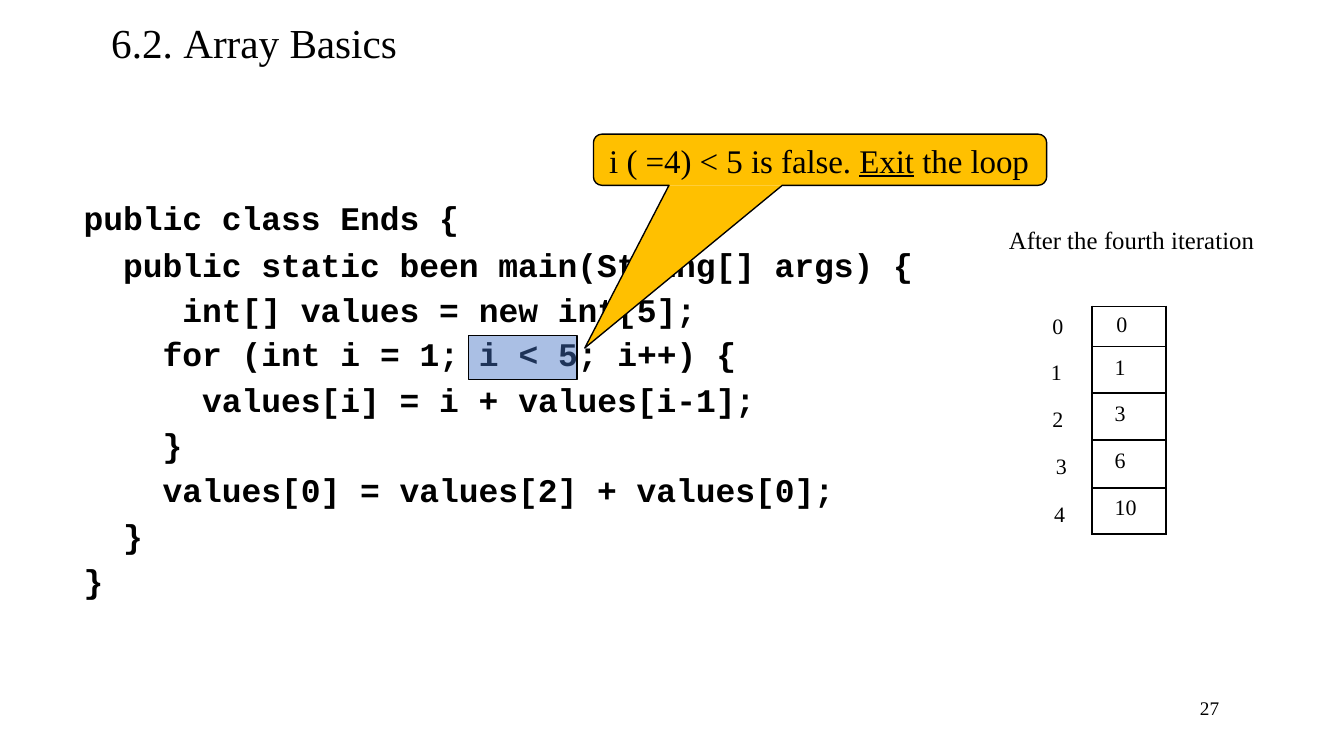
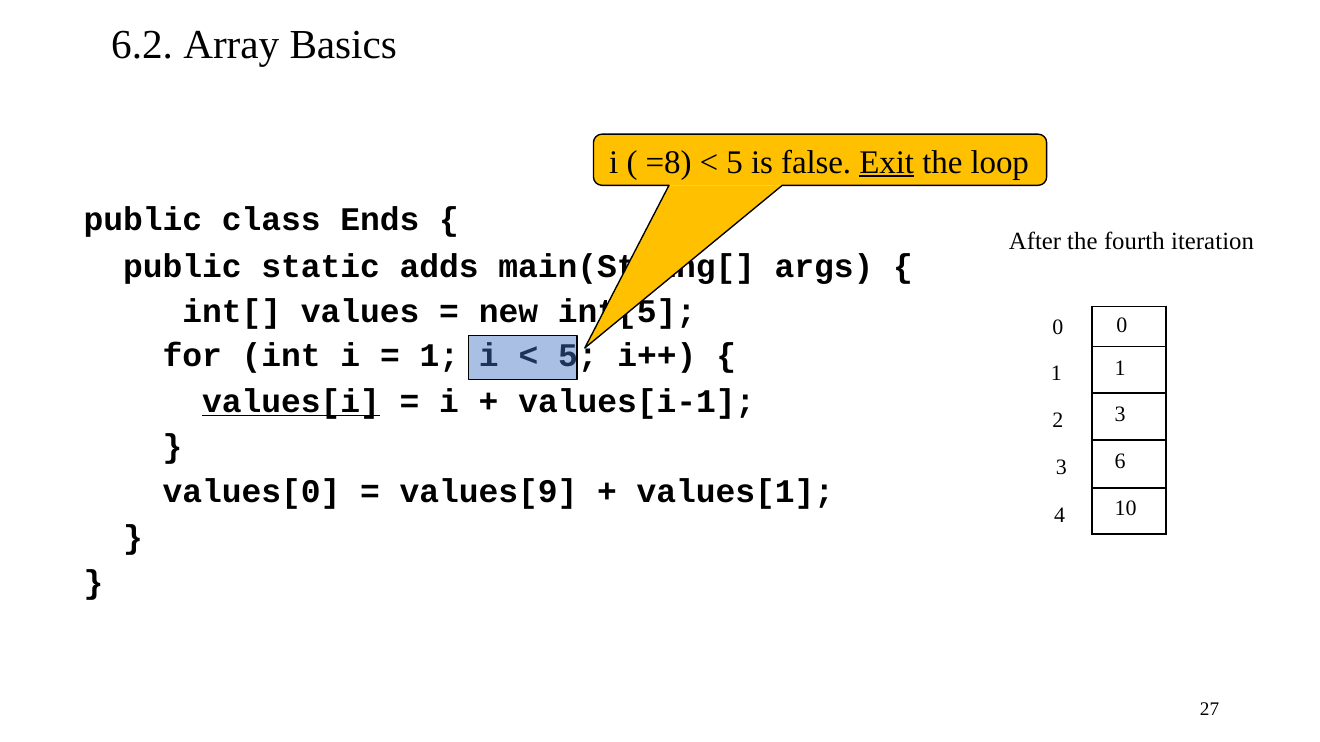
=4: =4 -> =8 (669, 162)
been: been -> adds (439, 267)
values[i underline: none -> present (291, 402)
values[2: values[2 -> values[9 (489, 492)
values[0: values[0 -> values[1 (735, 492)
